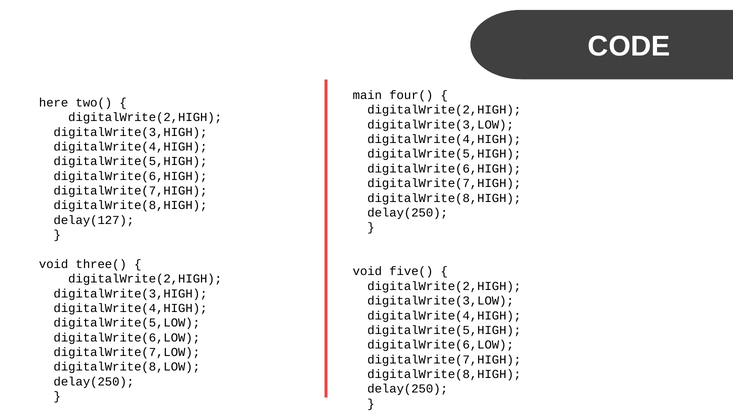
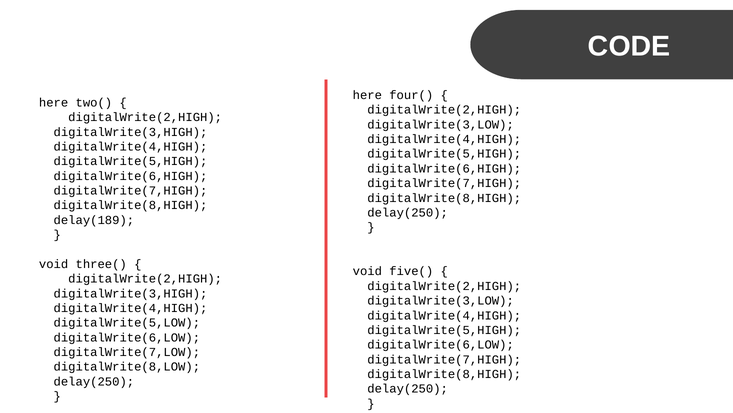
main: main -> here (367, 95)
delay(127: delay(127 -> delay(189 (94, 220)
